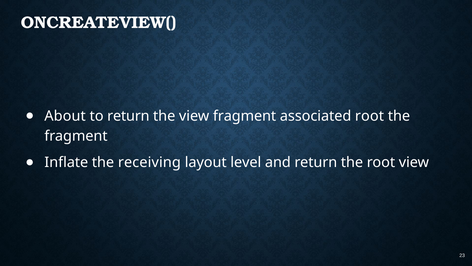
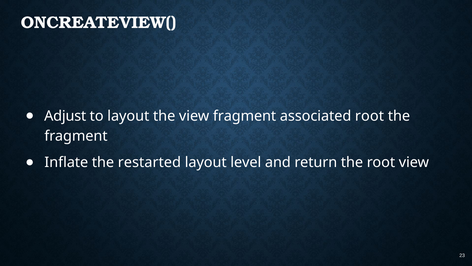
About: About -> Adjust (65, 116)
to return: return -> layout (128, 116)
receiving: receiving -> restarted (149, 162)
